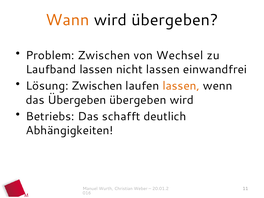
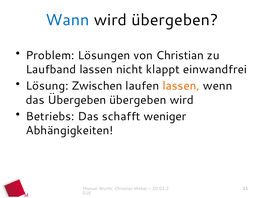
Wann colour: orange -> blue (67, 20)
Problem Zwischen: Zwischen -> Lösungen (104, 55)
von Wechsel: Wechsel -> Christian (180, 55)
nicht lassen: lassen -> klappt (163, 69)
deutlich: deutlich -> weniger (165, 116)
